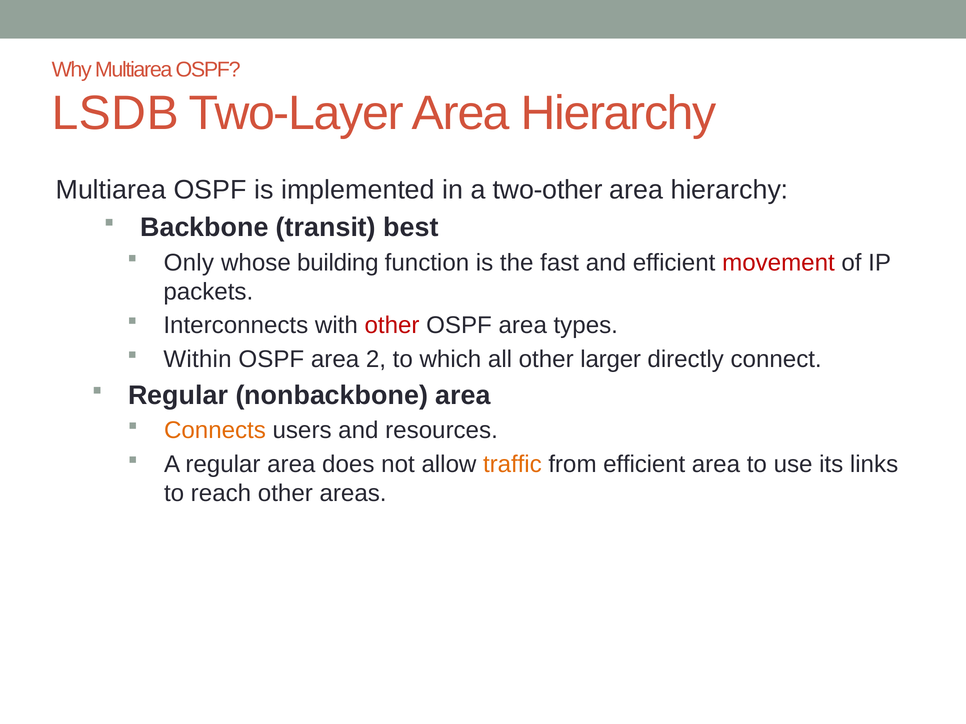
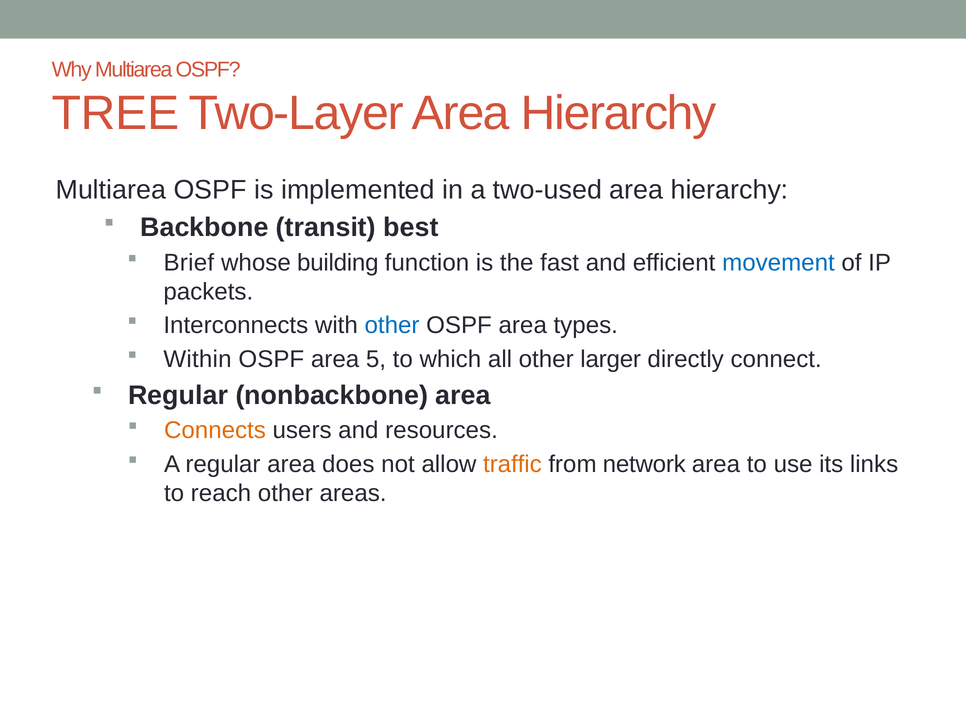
LSDB: LSDB -> TREE (116, 113)
two-other: two-other -> two-used (547, 190)
Only: Only -> Brief (189, 263)
movement colour: red -> blue (778, 263)
other colour: red -> blue (392, 326)
2: 2 -> 5 (376, 359)
from efficient: efficient -> network (644, 465)
